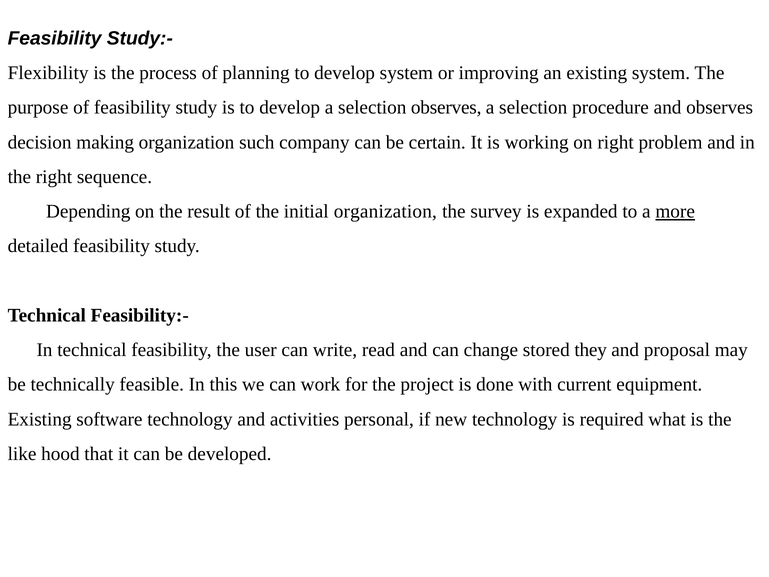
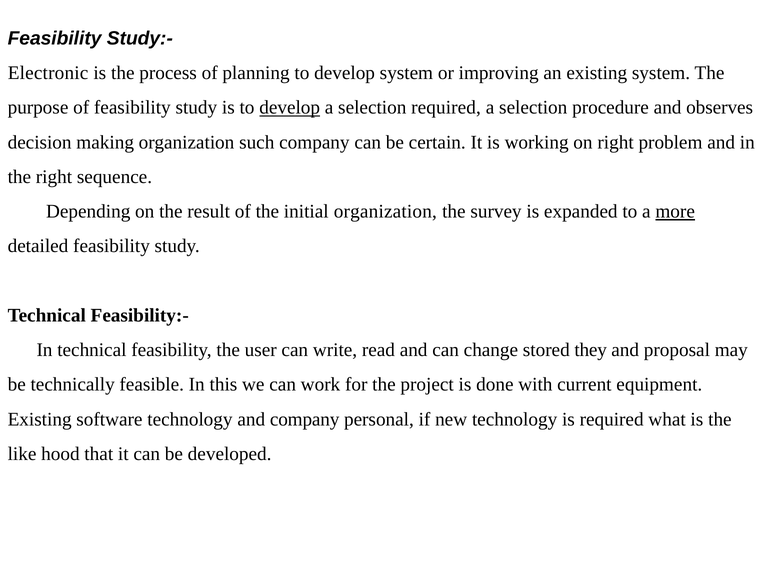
Flexibility: Flexibility -> Electronic (48, 73)
develop underline: none -> present (290, 108)
selection observes: observes -> required (446, 108)
and activities: activities -> company (305, 419)
